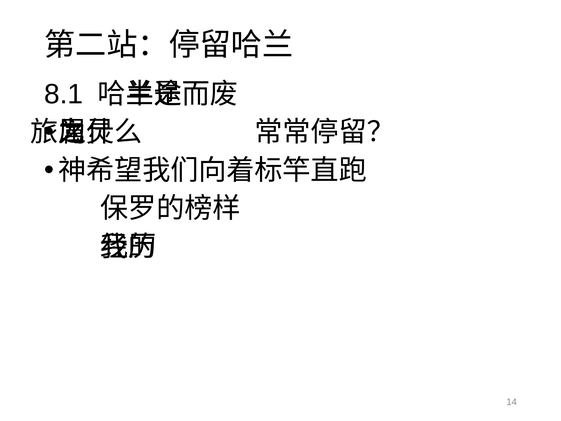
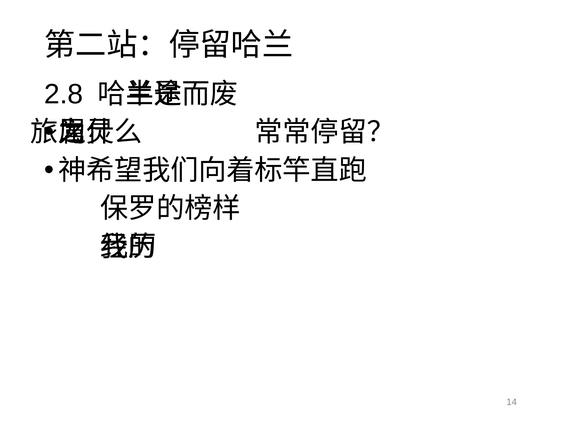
8.1: 8.1 -> 2.8 (64, 94)
